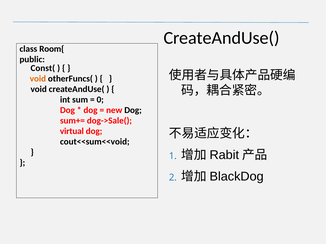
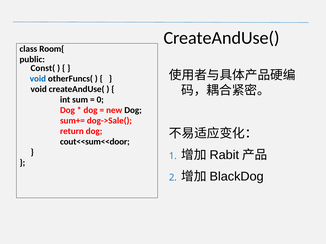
void colour: orange -> blue (38, 79)
virtual: virtual -> return (72, 131)
cout<<sum<<void: cout<<sum<<void -> cout<<sum<<door (95, 142)
